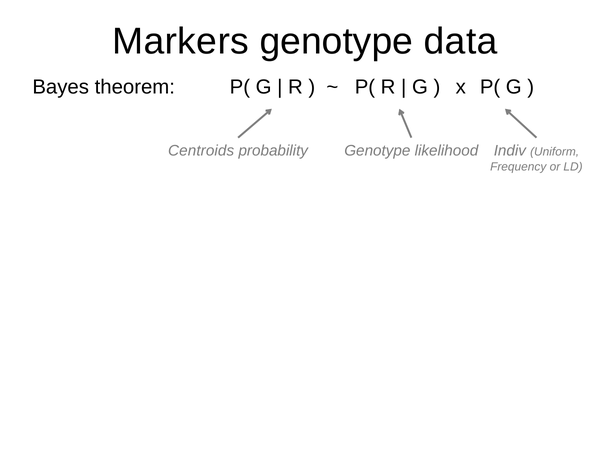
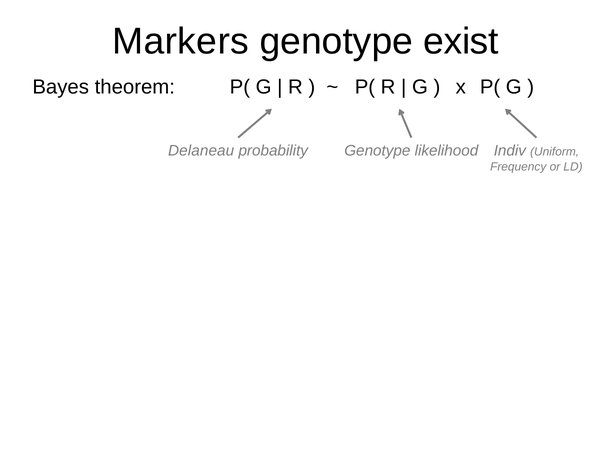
data: data -> exist (461, 42)
Centroids: Centroids -> Delaneau (201, 151)
